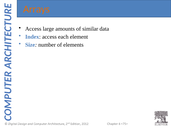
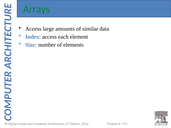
Arrays colour: orange -> green (36, 9)
